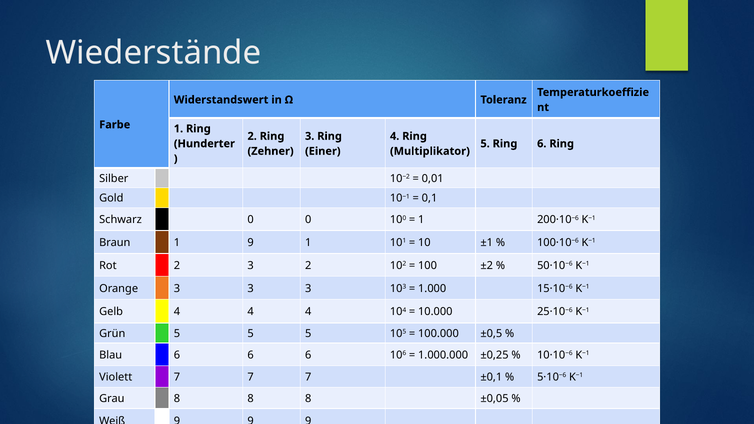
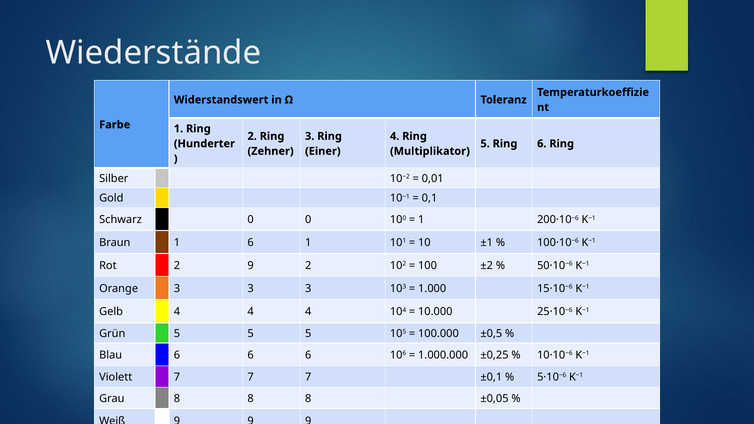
1 9: 9 -> 6 (251, 243)
2 3: 3 -> 9 (251, 266)
